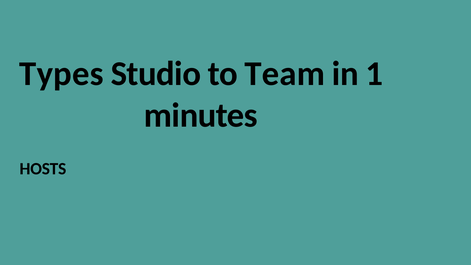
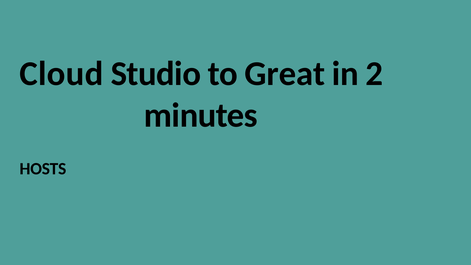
Types: Types -> Cloud (61, 74)
Team: Team -> Great (285, 74)
1: 1 -> 2 (374, 74)
